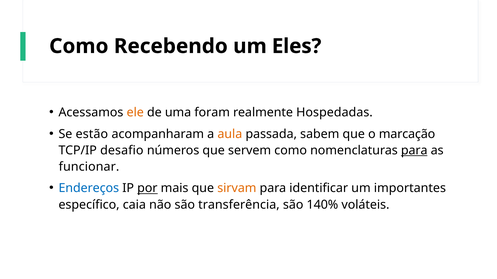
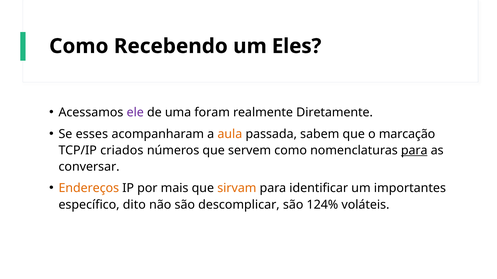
ele colour: orange -> purple (135, 113)
Hospedadas: Hospedadas -> Diretamente (335, 113)
estão: estão -> esses (92, 134)
desafio: desafio -> criados (122, 151)
funcionar: funcionar -> conversar (89, 167)
Endereços colour: blue -> orange (89, 189)
por underline: present -> none (147, 189)
caia: caia -> dito (134, 205)
transferência: transferência -> descomplicar (239, 205)
140%: 140% -> 124% (322, 205)
